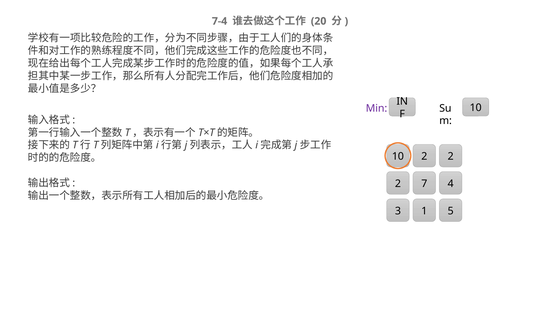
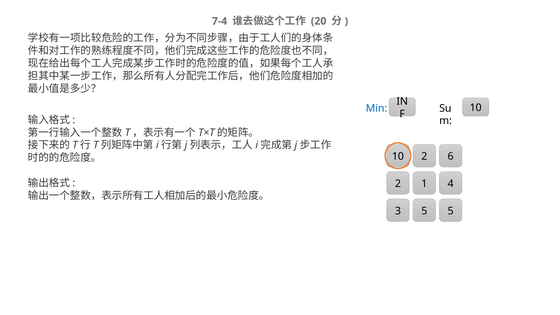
Min colour: purple -> blue (377, 108)
10 2 2: 2 -> 6 (451, 156)
7: 7 -> 1 (424, 184)
3 1: 1 -> 5 (424, 211)
